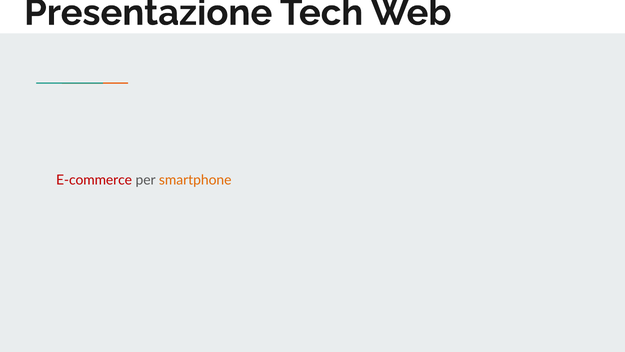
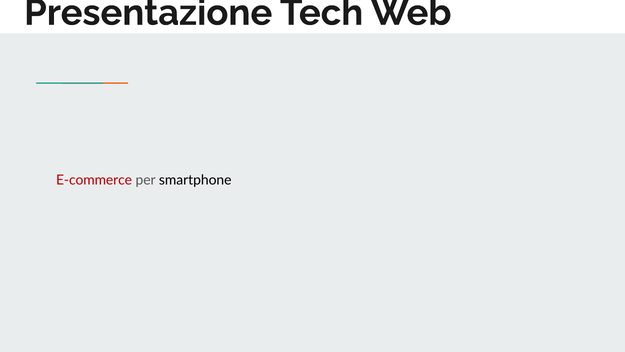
smartphone colour: orange -> black (195, 180)
